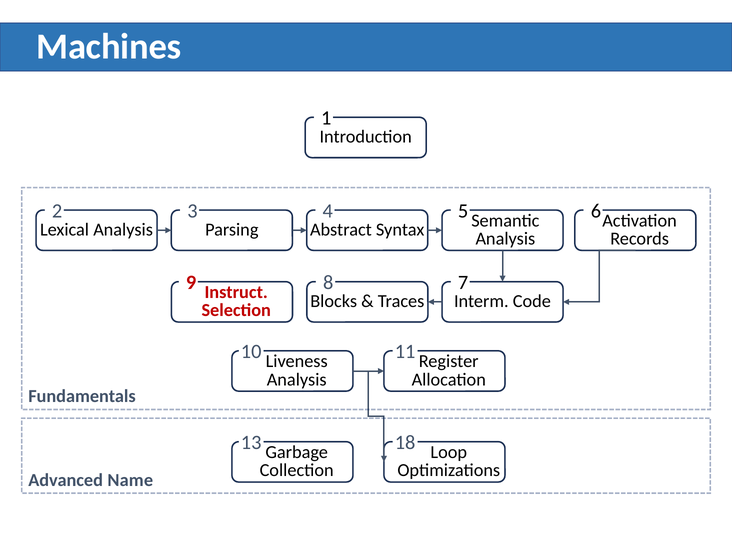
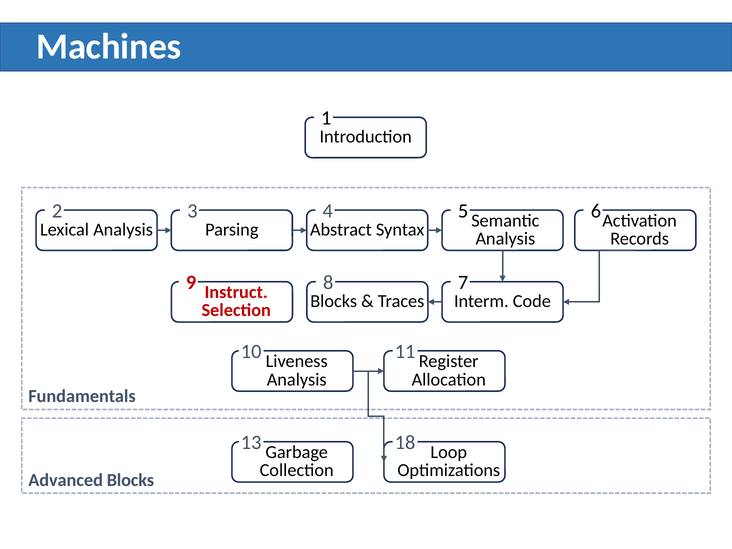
Advanced Name: Name -> Blocks (130, 480)
